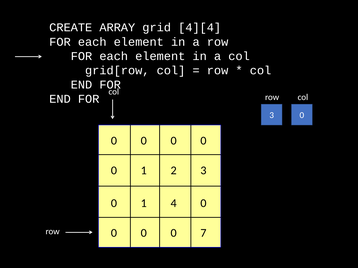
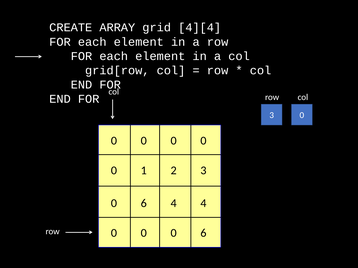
1: 1 -> 6 (144, 204)
4 0: 0 -> 4 (203, 204)
0 0 0 7: 7 -> 6 (203, 233)
